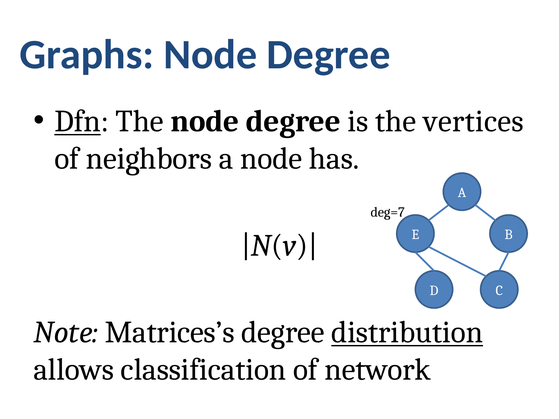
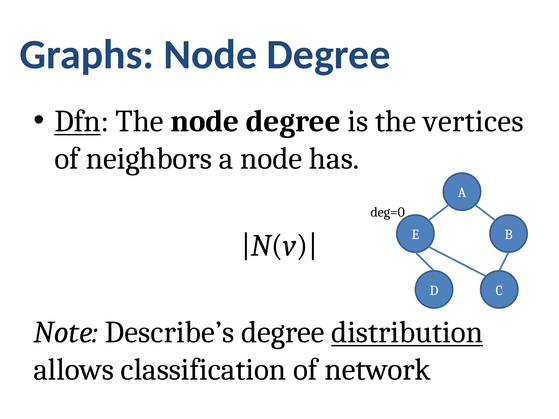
deg=7: deg=7 -> deg=0 (388, 212)
Matrices’s: Matrices’s -> Describe’s (170, 333)
